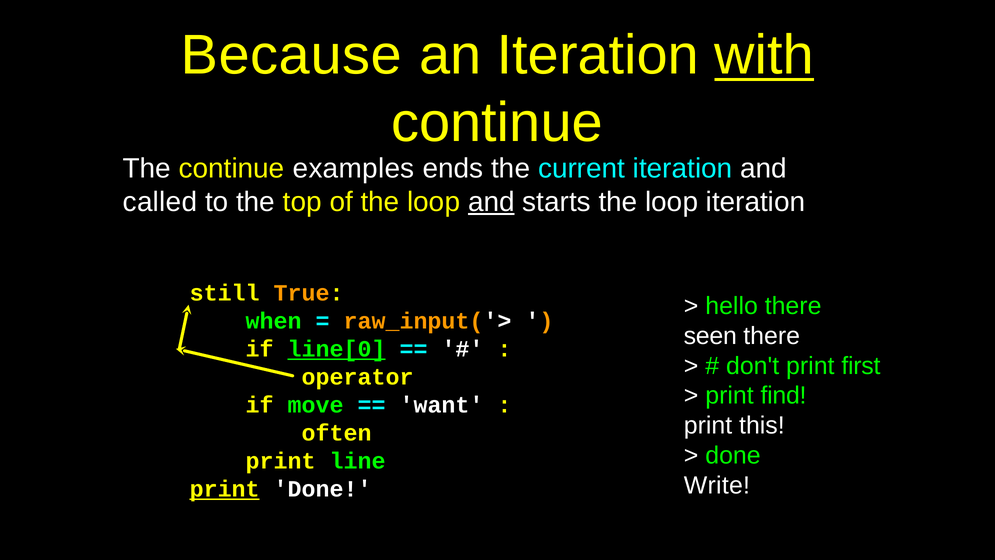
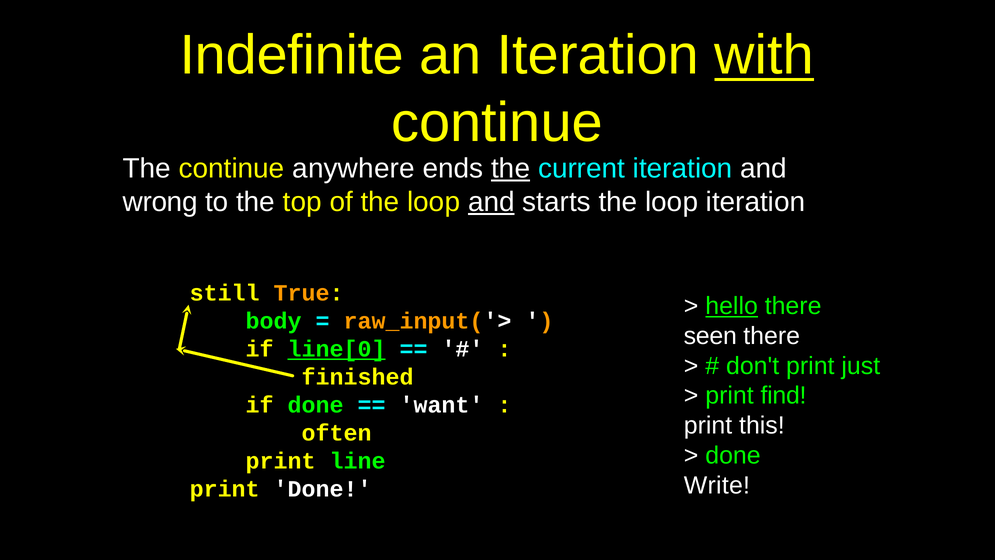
Because: Because -> Indefinite (292, 55)
examples: examples -> anywhere (354, 168)
the underline: none -> present (511, 168)
called: called -> wrong (160, 202)
hello underline: none -> present (732, 306)
when: when -> body (274, 321)
first: first -> just (861, 366)
operator: operator -> finished (358, 377)
if move: move -> done (316, 405)
print underline: present -> none (225, 489)
